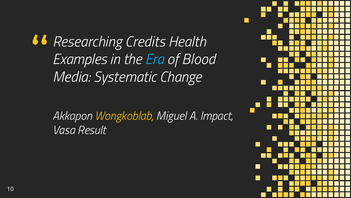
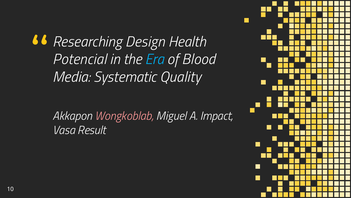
Credits: Credits -> Design (145, 42)
Examples: Examples -> Potencial (80, 59)
Change: Change -> Quality (181, 77)
Wongkoblab colour: yellow -> pink (124, 116)
